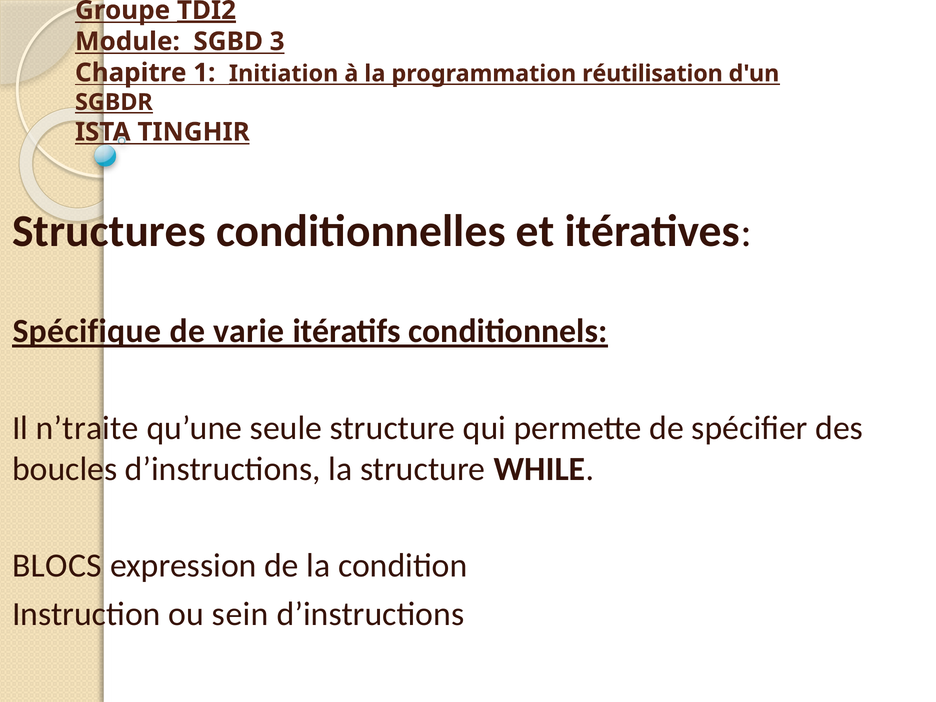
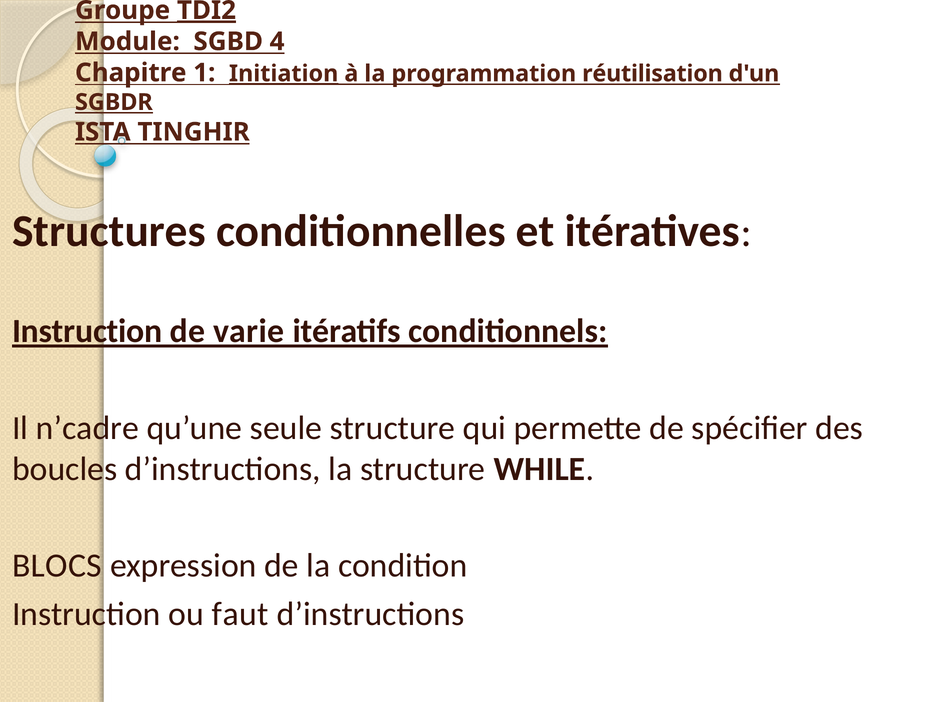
3: 3 -> 4 (277, 42)
Initiation underline: none -> present (284, 74)
Spécifique: Spécifique -> Instruction (87, 331)
n’traite: n’traite -> n’cadre (87, 428)
sein: sein -> faut (240, 614)
